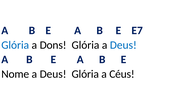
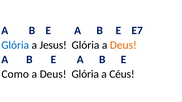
Dons: Dons -> Jesus (53, 45)
Deus colour: blue -> orange (123, 45)
Nome: Nome -> Como (15, 74)
